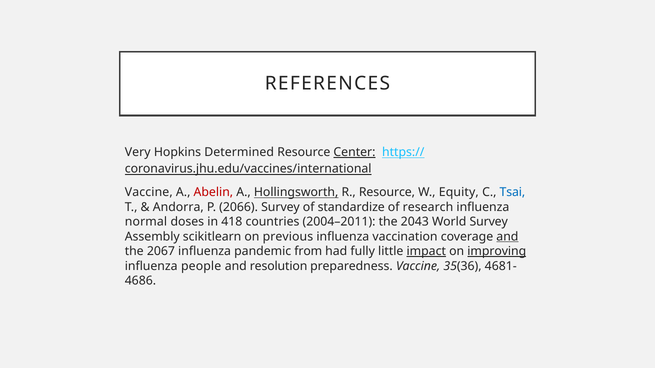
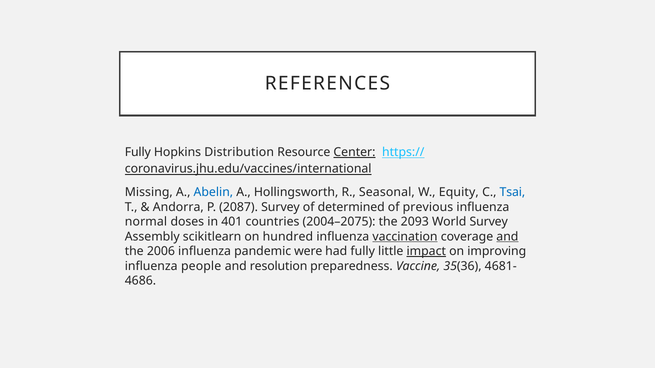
Very: Very -> Fully (138, 152)
Determined: Determined -> Distribution (239, 152)
Vaccine: Vaccine -> Missing (149, 193)
Abelin colour: red -> blue (213, 193)
Hollingsworth underline: present -> none (296, 193)
R Resource: Resource -> Seasonal (387, 193)
2066: 2066 -> 2087 (239, 207)
standardize: standardize -> determined (351, 207)
research: research -> previous (428, 207)
418: 418 -> 401 (232, 222)
2004–2011: 2004–2011 -> 2004–2075 (339, 222)
2043: 2043 -> 2093 (415, 222)
previous: previous -> hundred (288, 237)
vaccination underline: none -> present (405, 237)
2067: 2067 -> 2006 (161, 252)
from: from -> were (308, 252)
improving underline: present -> none (497, 252)
